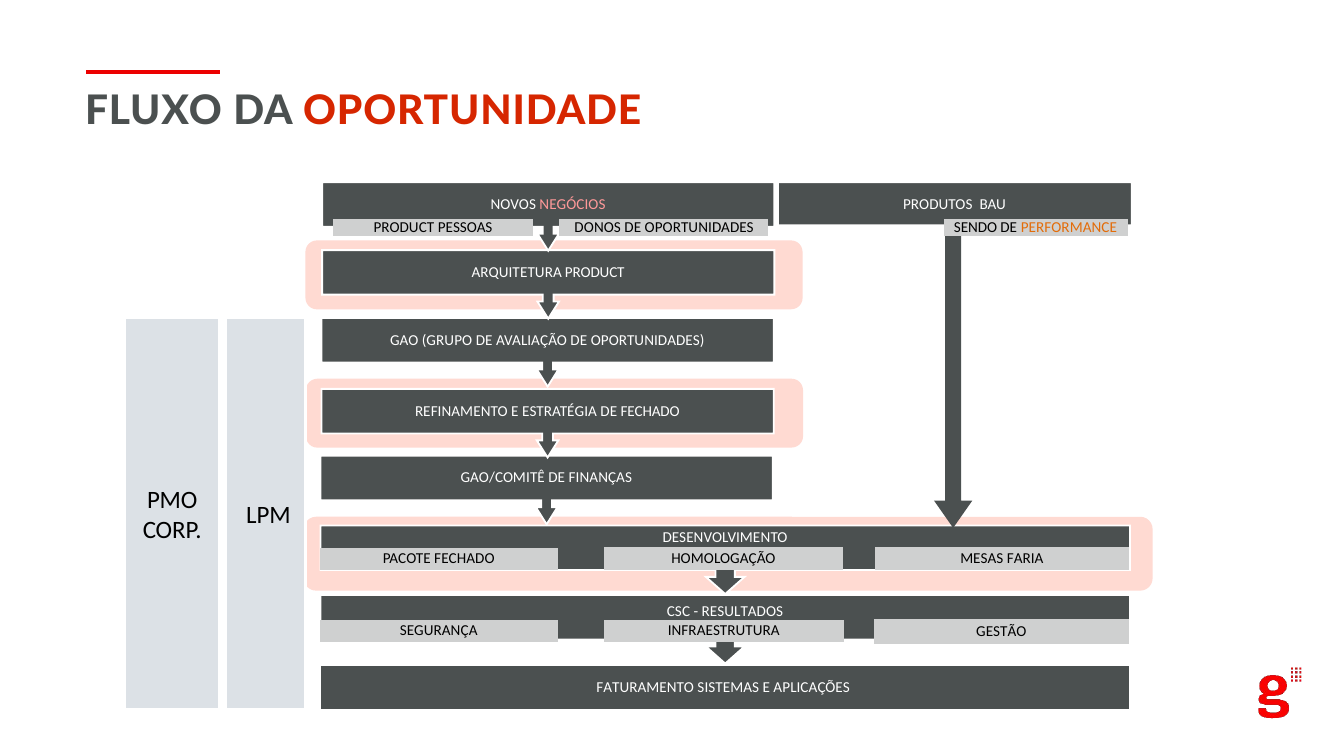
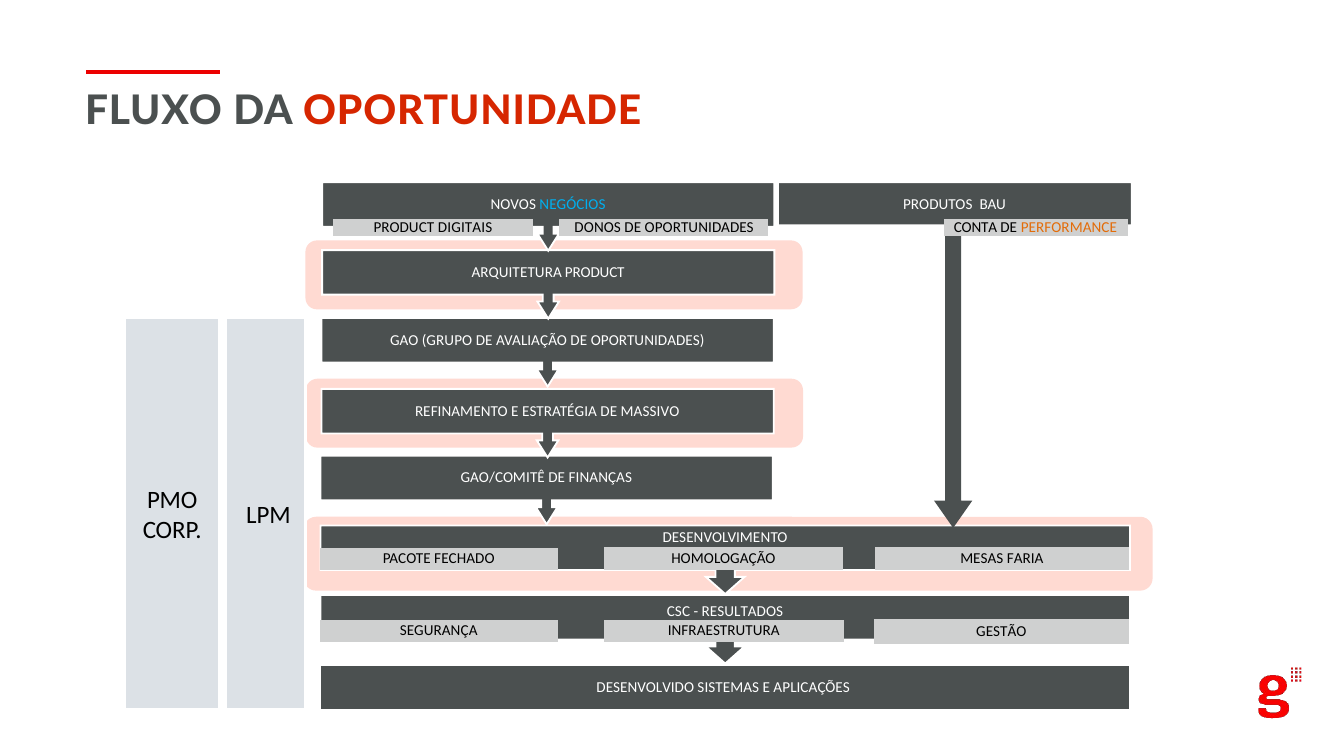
NEGÓCIOS colour: pink -> light blue (572, 204)
PESSOAS: PESSOAS -> DIGITAIS (465, 227)
SENDO: SENDO -> CONTA (976, 227)
DE FECHADO: FECHADO -> MASSIVO (650, 411)
FATURAMENTO: FATURAMENTO -> DESENVOLVIDO (645, 688)
